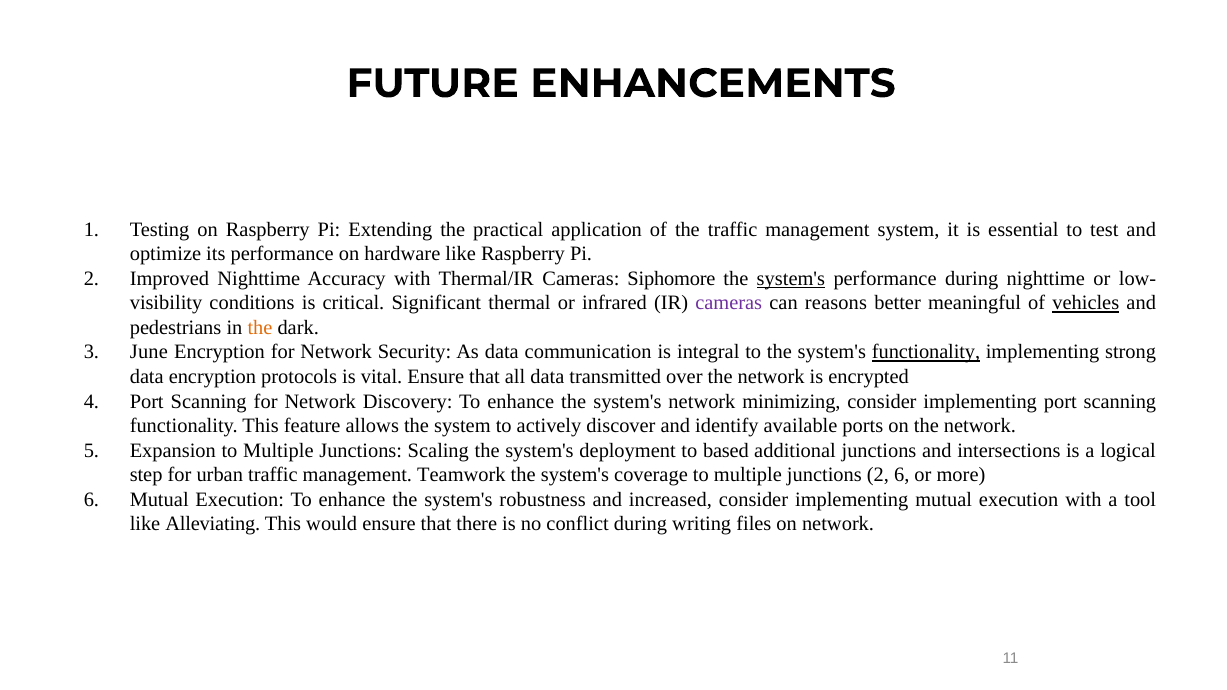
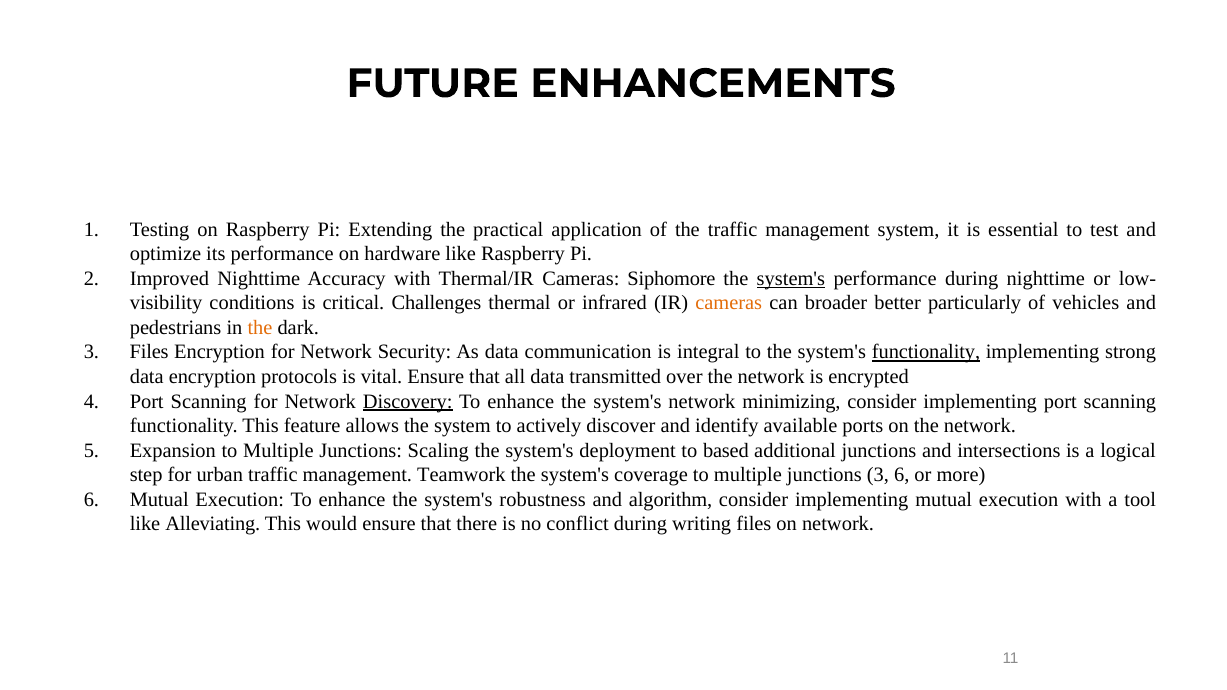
Significant: Significant -> Challenges (436, 303)
cameras colour: purple -> orange (729, 303)
reasons: reasons -> broader (836, 303)
meaningful: meaningful -> particularly (975, 303)
vehicles underline: present -> none (1086, 303)
June: June -> Files (149, 352)
Discovery underline: none -> present (408, 401)
junctions 2: 2 -> 3 (878, 475)
increased: increased -> algorithm (671, 500)
